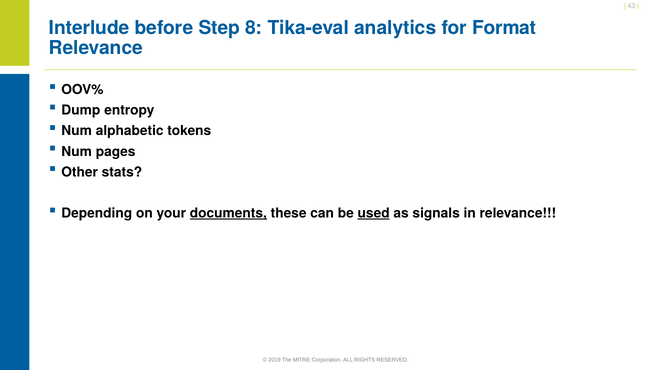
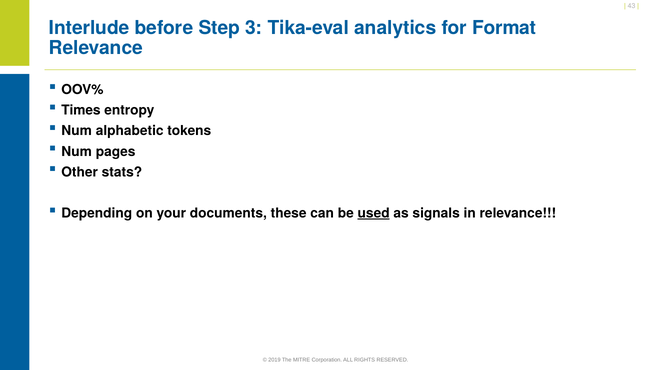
8: 8 -> 3 (254, 28)
Dump: Dump -> Times (81, 110)
documents underline: present -> none (228, 213)
